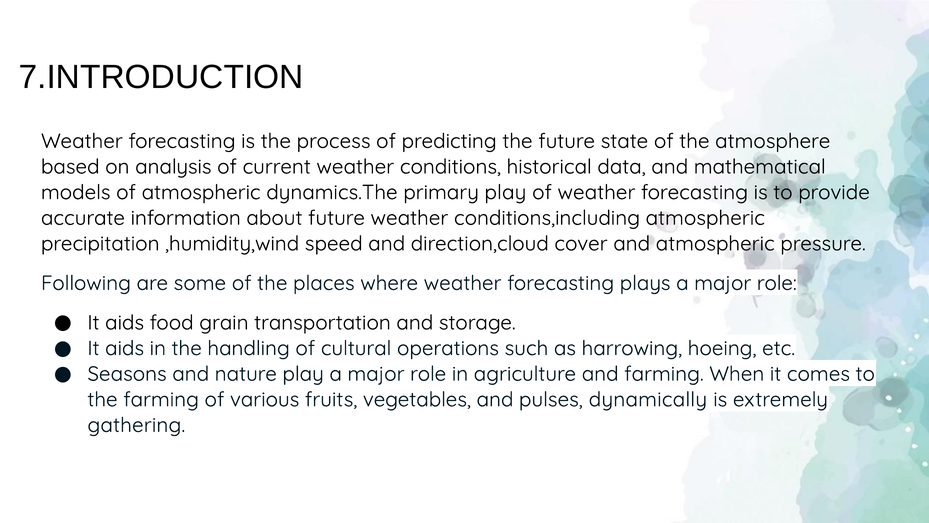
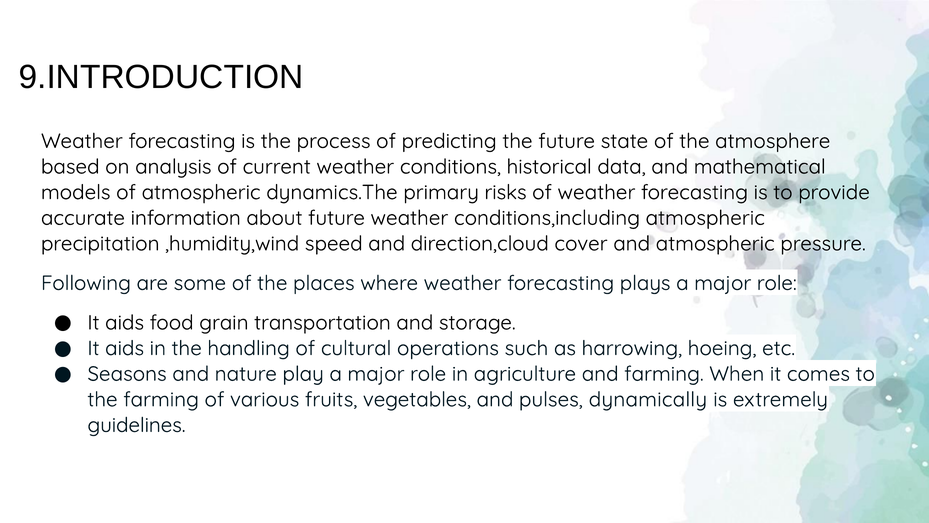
7.INTRODUCTION: 7.INTRODUCTION -> 9.INTRODUCTION (161, 77)
primary play: play -> risks (506, 192)
gathering: gathering -> guidelines (136, 425)
